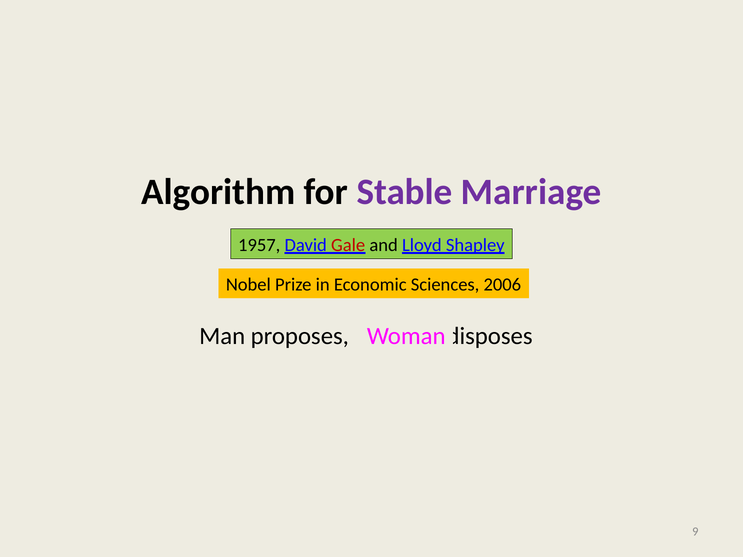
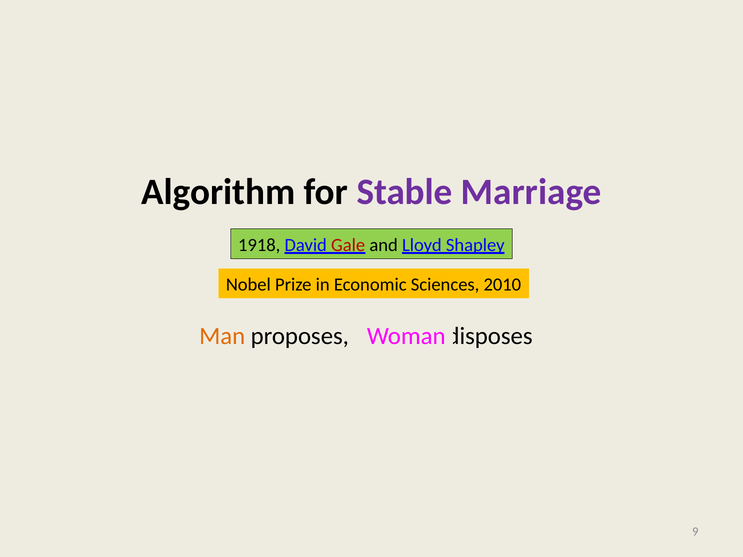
1957: 1957 -> 1918 (259, 245)
2006: 2006 -> 2010 (502, 285)
Man colour: black -> orange (222, 336)
